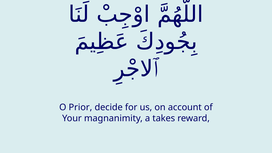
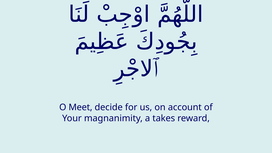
Prior: Prior -> Meet (80, 107)
